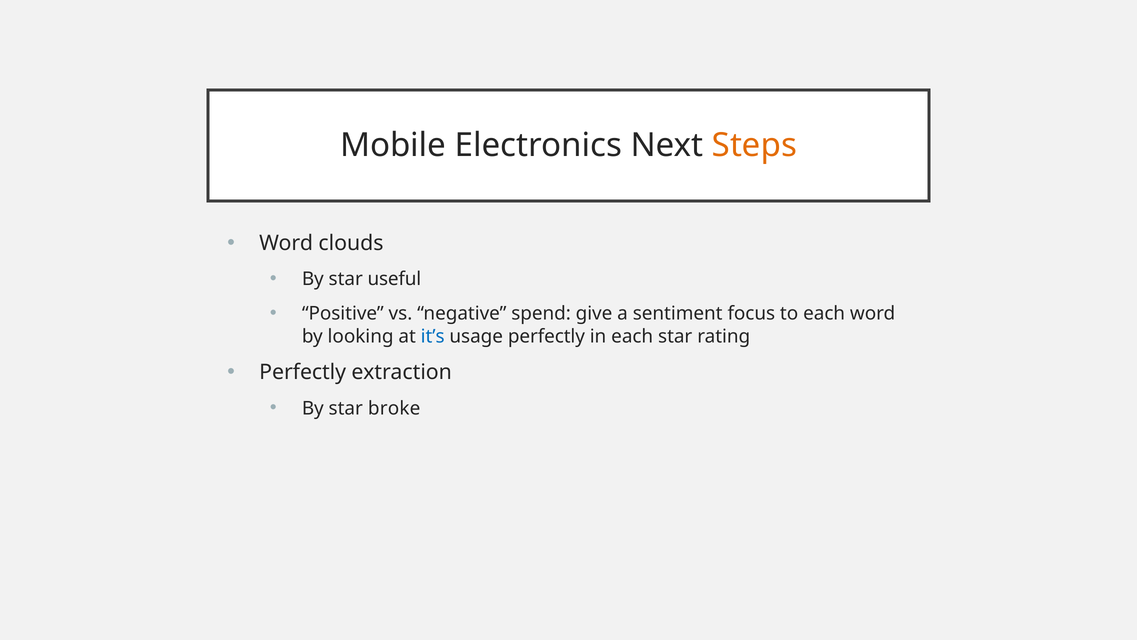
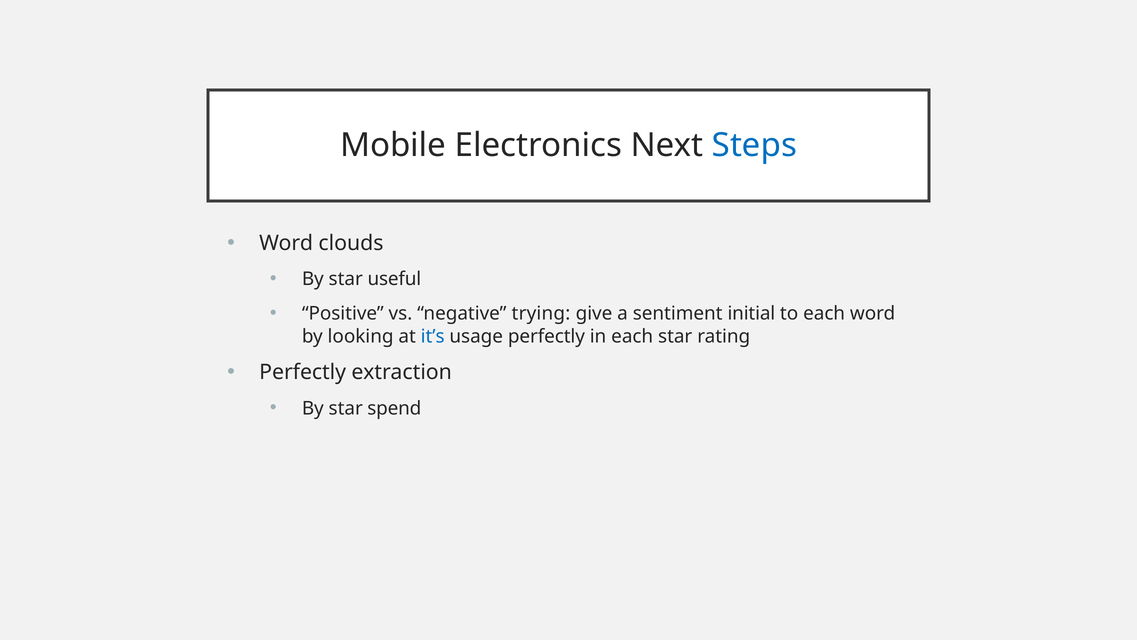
Steps colour: orange -> blue (754, 145)
spend: spend -> trying (541, 313)
focus: focus -> initial (751, 313)
broke: broke -> spend (394, 408)
